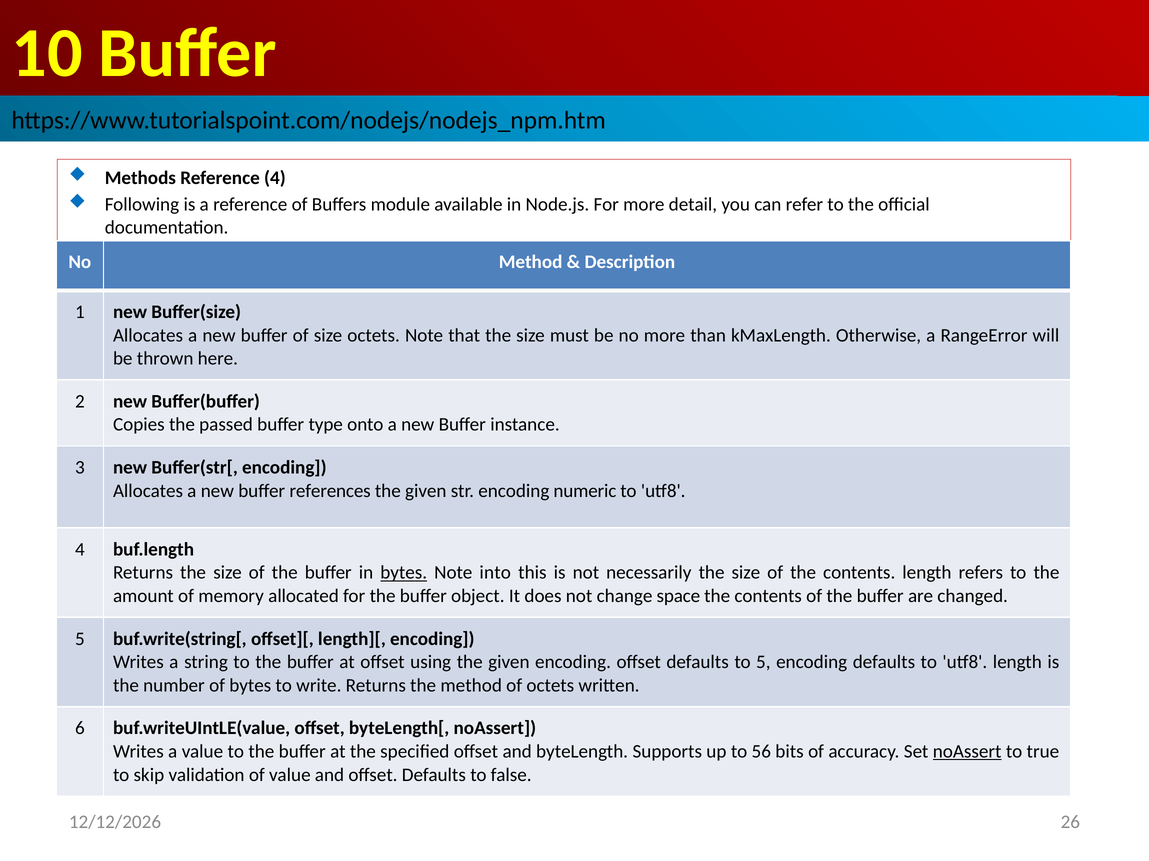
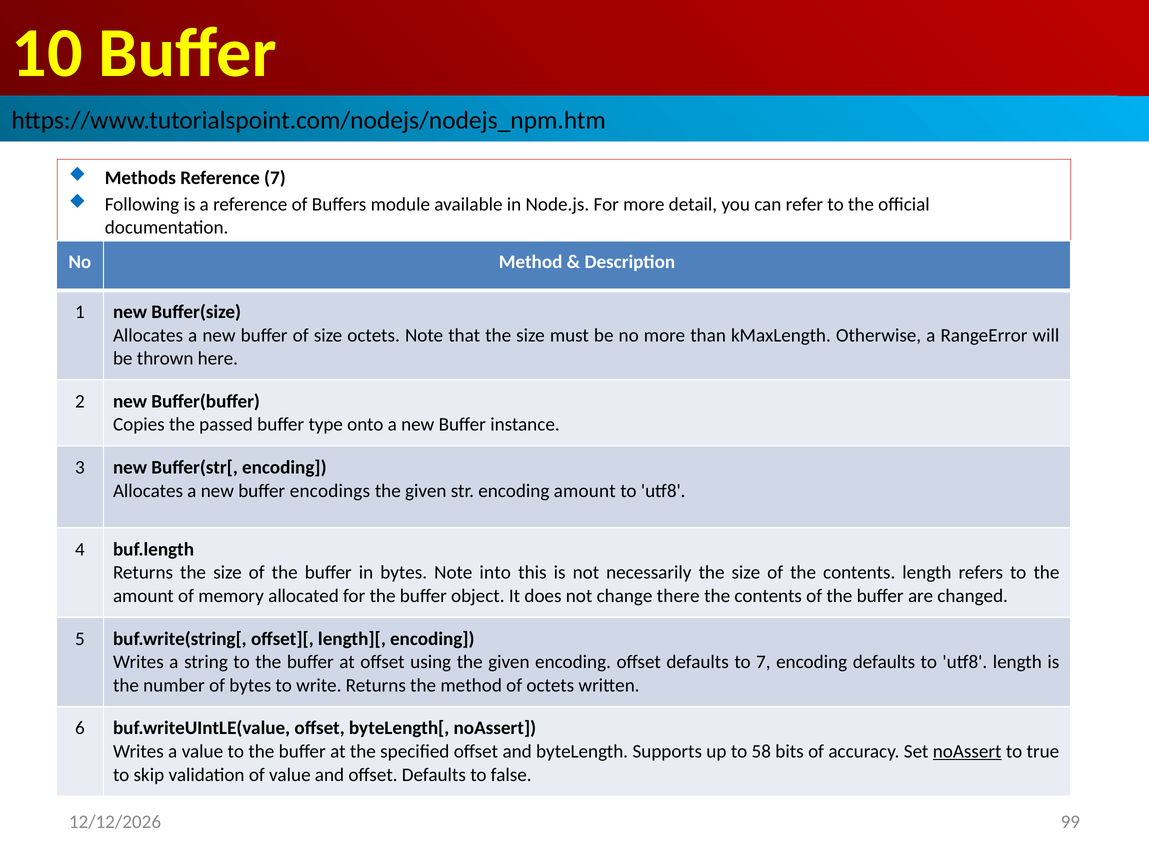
Reference 4: 4 -> 7 (275, 178)
references: references -> encodings (330, 491)
encoding numeric: numeric -> amount (585, 491)
bytes underline: present -> none (404, 573)
space: space -> there (678, 596)
to 5: 5 -> 7 (763, 663)
56: 56 -> 58 (761, 752)
26: 26 -> 99 (1070, 823)
